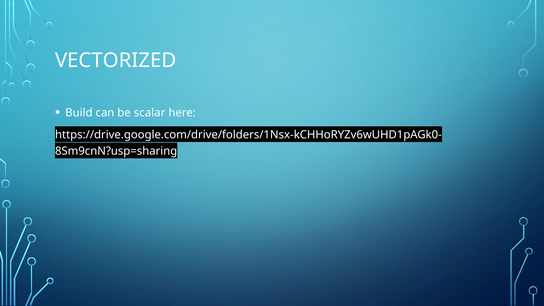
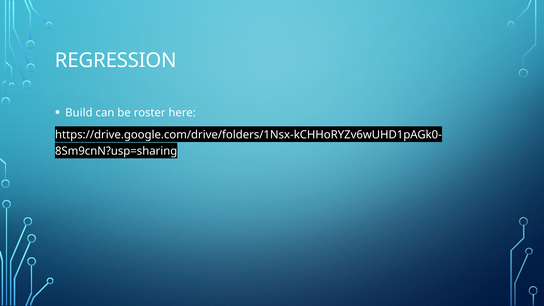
VECTORIZED: VECTORIZED -> REGRESSION (116, 60)
scalar: scalar -> roster (150, 113)
